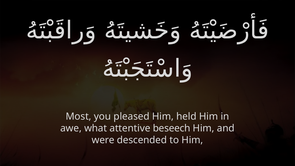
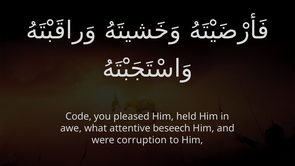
Most: Most -> Code (79, 116)
descended: descended -> corruption (142, 140)
